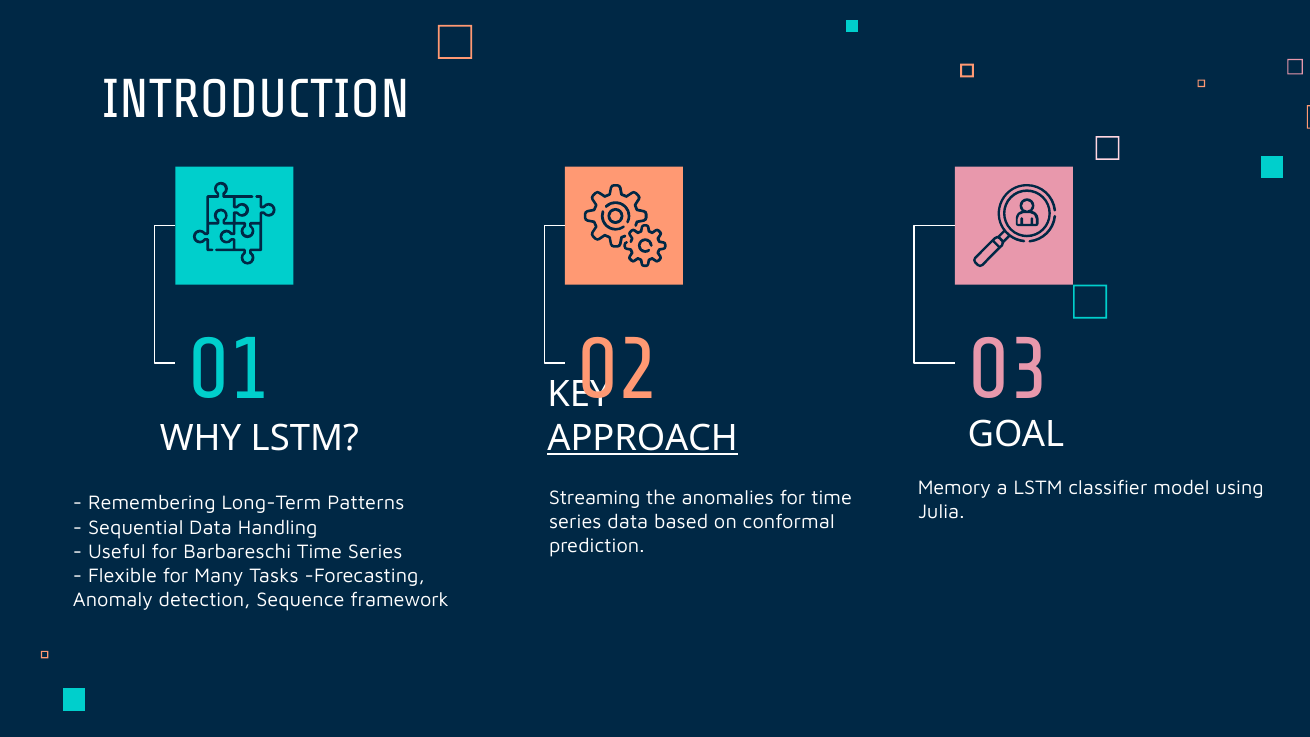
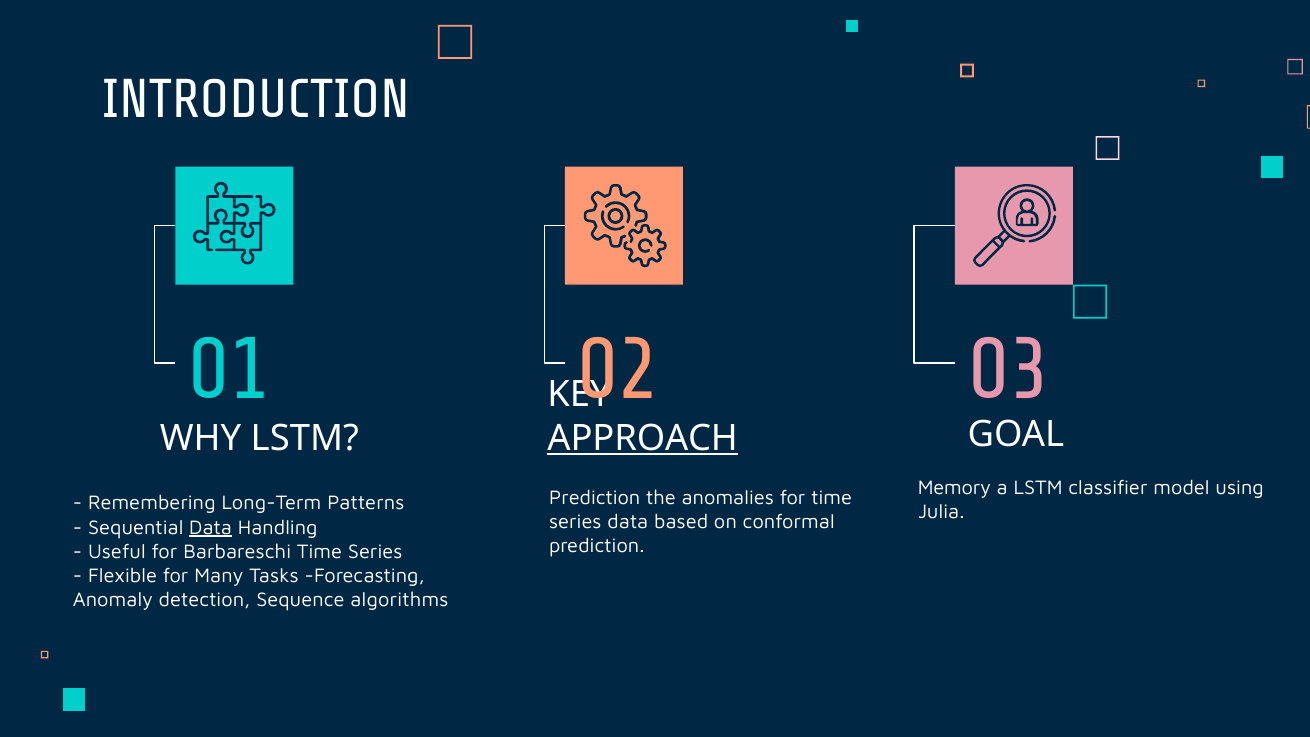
Streaming: Streaming -> Prediction (595, 498)
Data underline: none -> present (211, 527)
framework: framework -> algorithms (400, 599)
